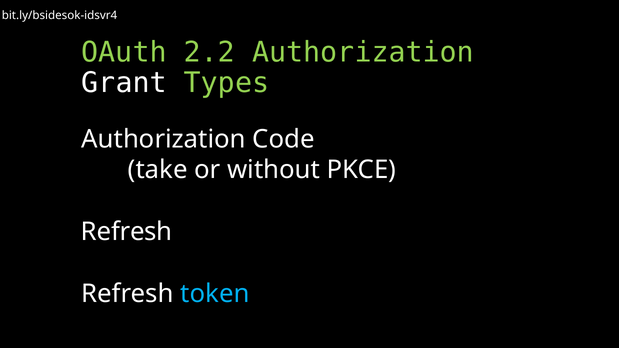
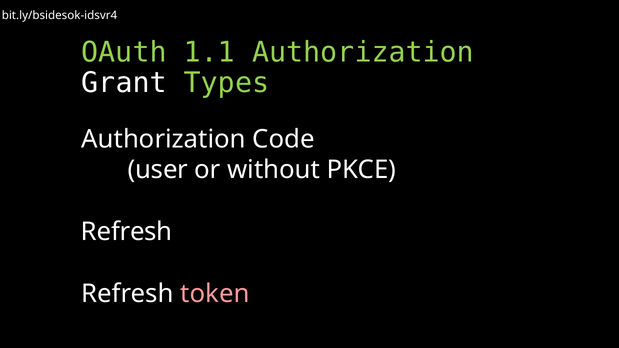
2.2: 2.2 -> 1.1 (209, 52)
take: take -> user (158, 170)
token colour: light blue -> pink (215, 294)
